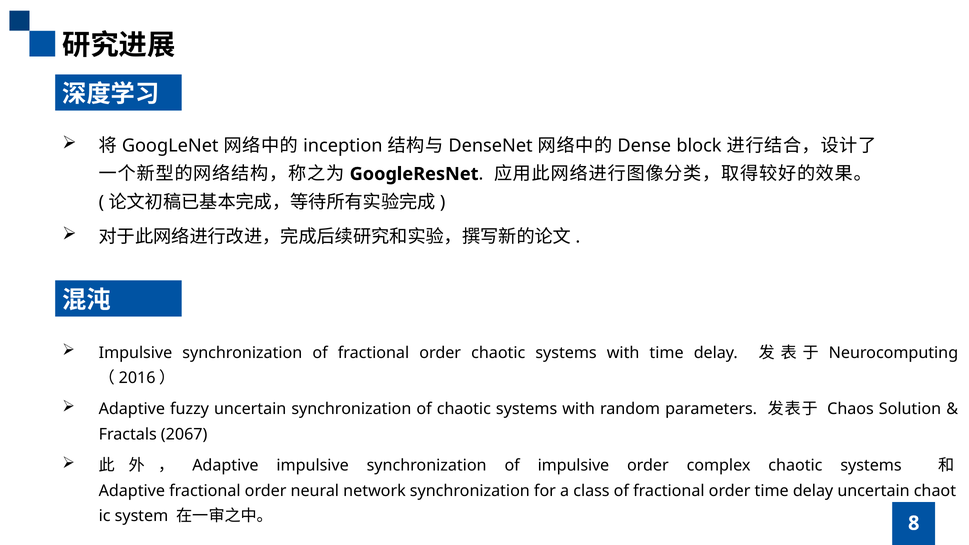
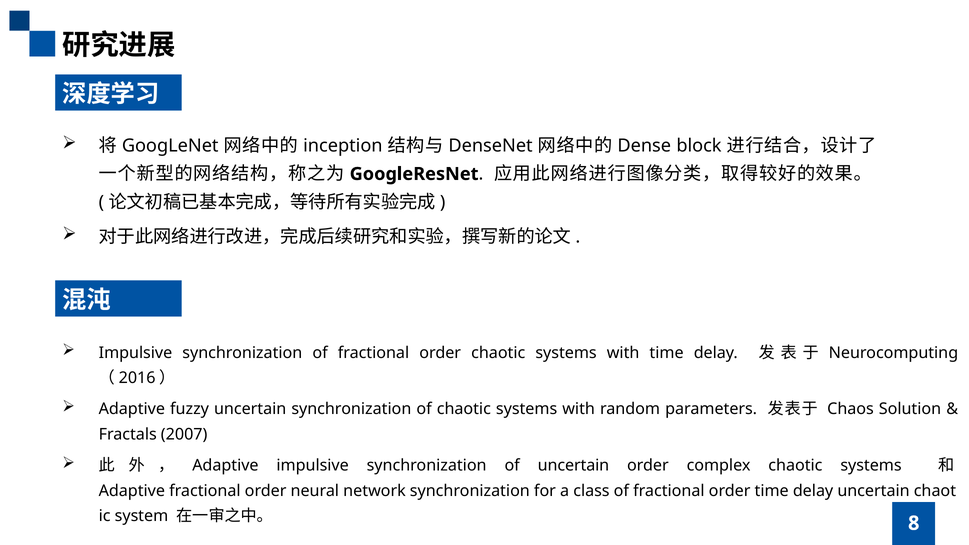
2067: 2067 -> 2007 (184, 434)
of impulsive: impulsive -> uncertain (573, 466)
